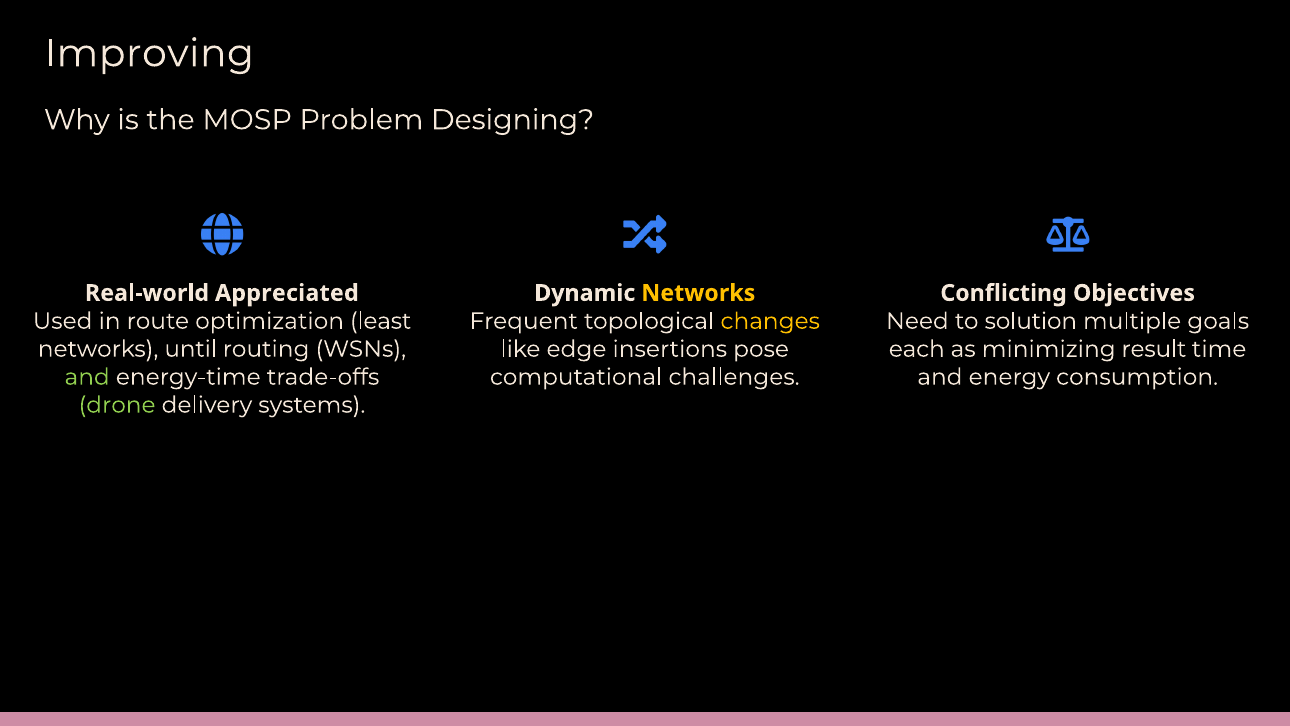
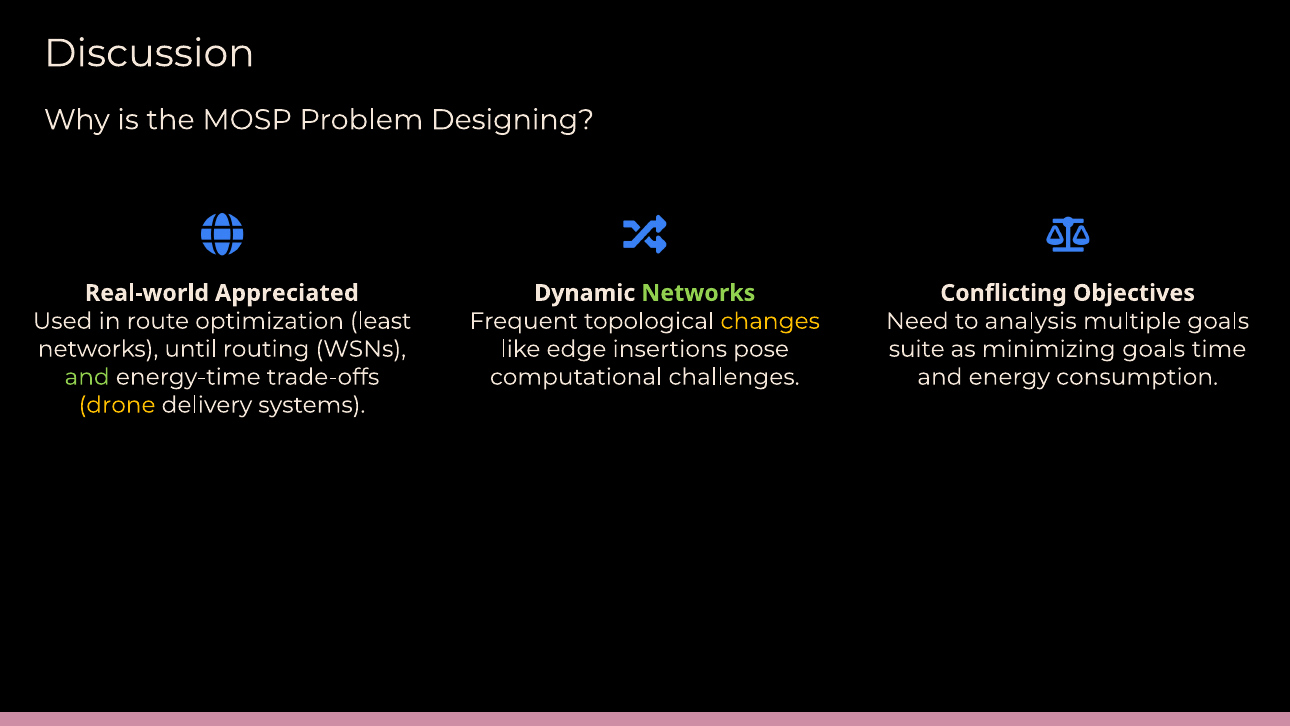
Improving: Improving -> Discussion (149, 53)
Networks colour: yellow -> light green (698, 293)
solution: solution -> analysis (1031, 321)
each: each -> suite (917, 349)
minimizing result: result -> goals (1154, 349)
drone colour: light green -> yellow (117, 405)
